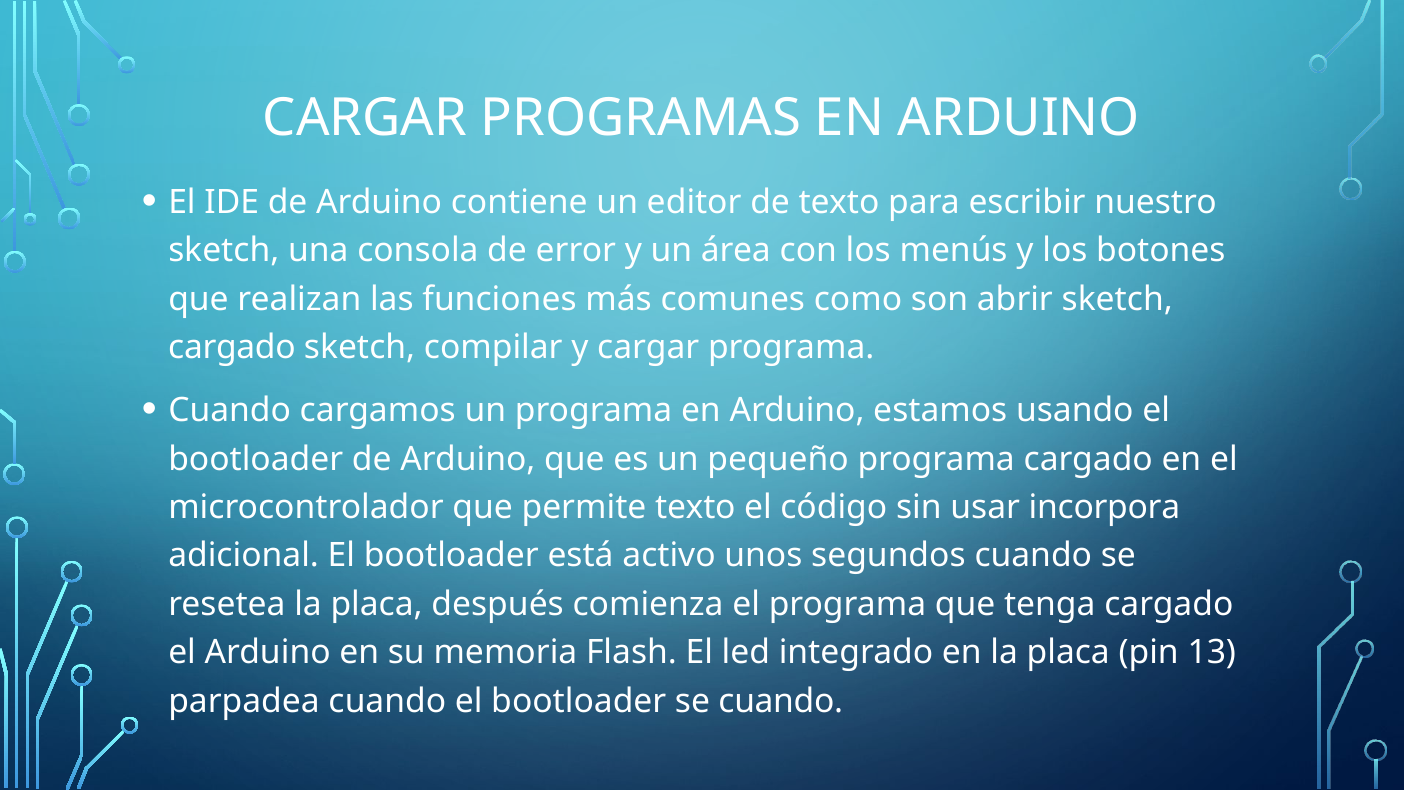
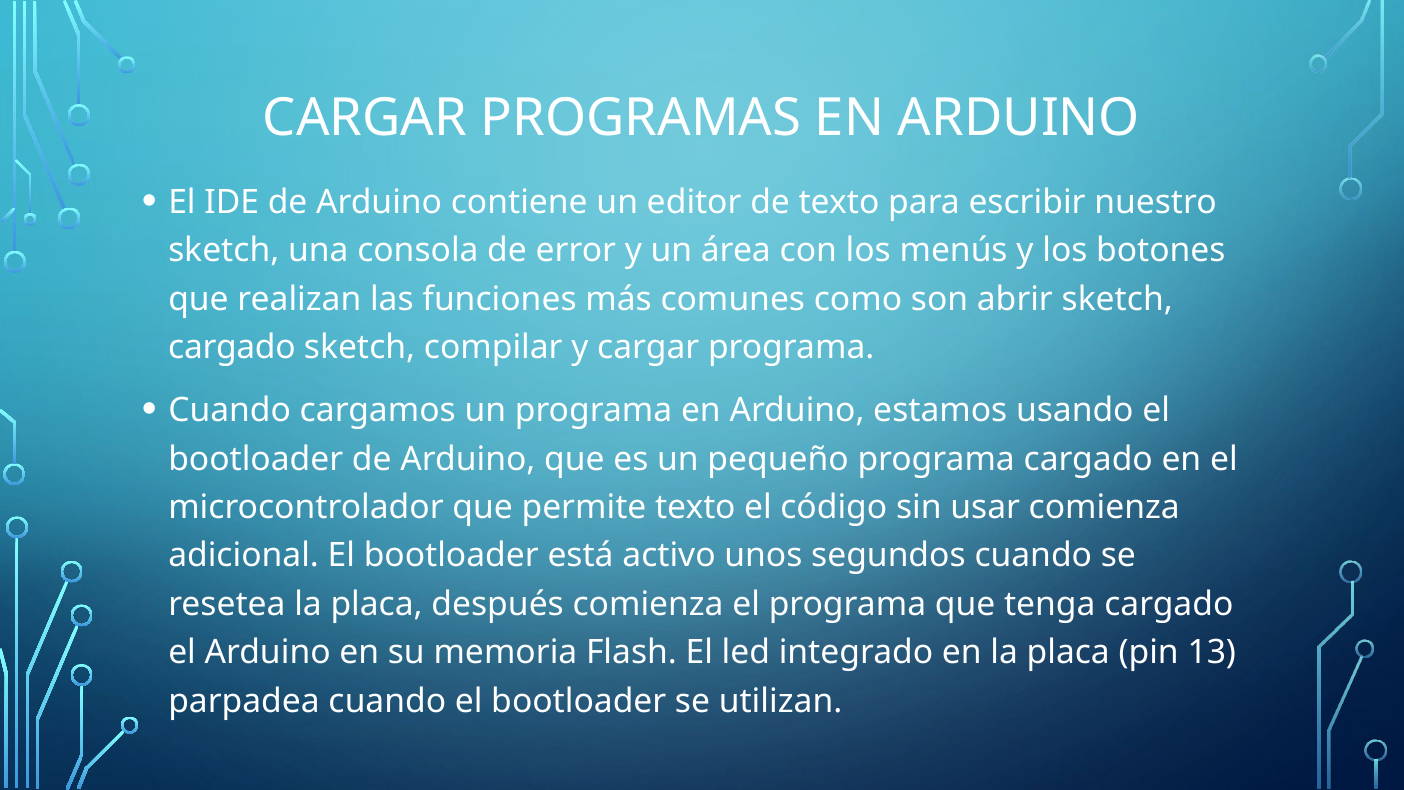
usar incorpora: incorpora -> comienza (1104, 507)
se cuando: cuando -> utilizan (781, 701)
